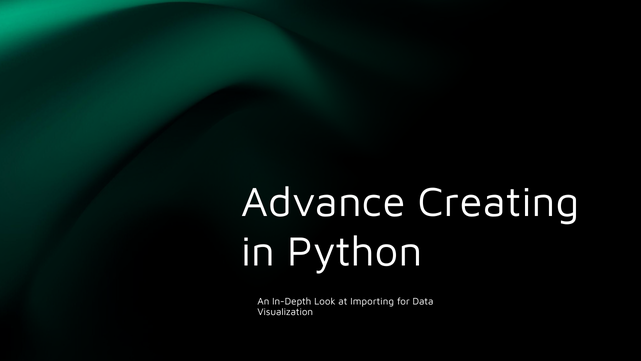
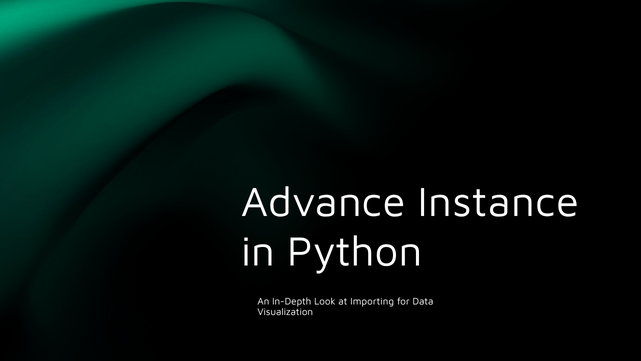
Creating: Creating -> Instance (499, 202)
